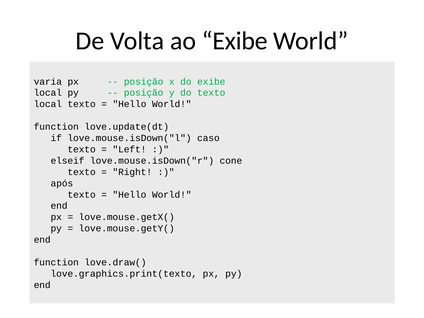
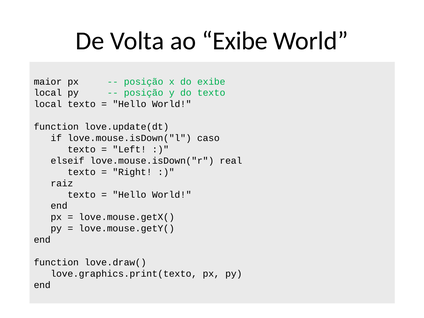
varia: varia -> maior (48, 82)
cone: cone -> real (231, 161)
após: após -> raiz (62, 183)
